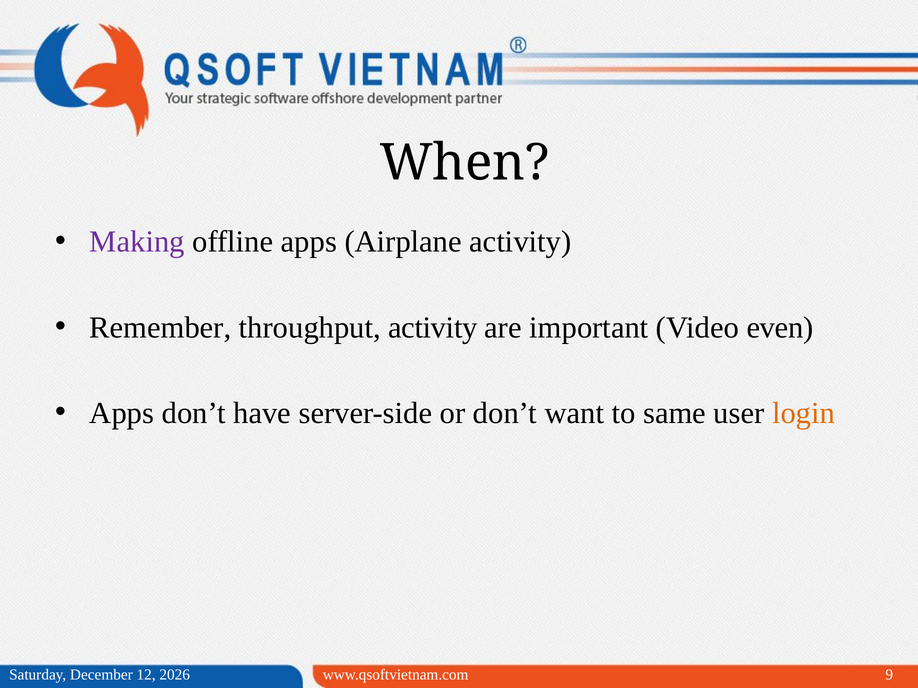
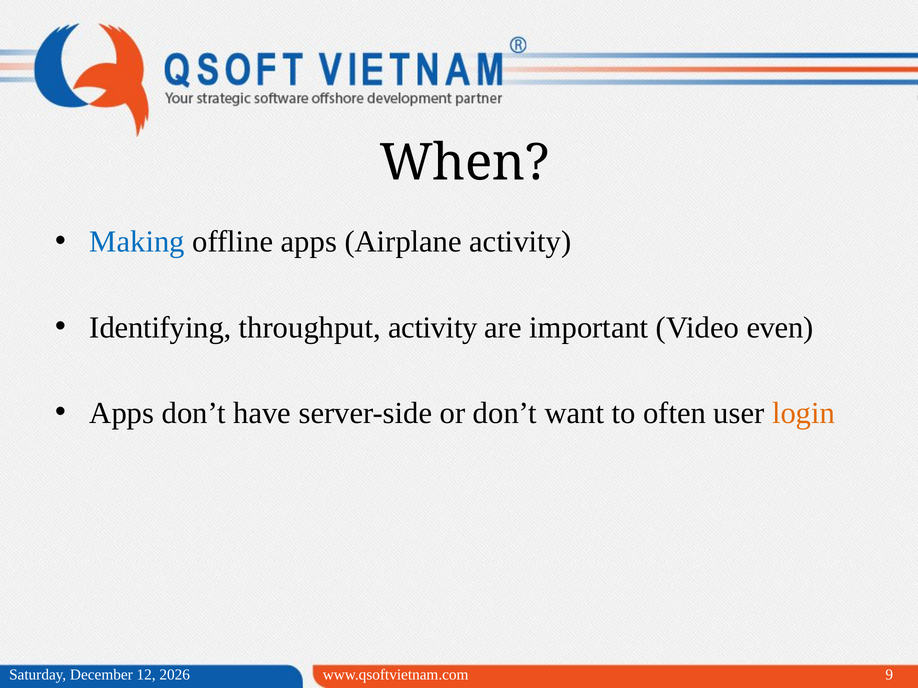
Making colour: purple -> blue (137, 242)
Remember: Remember -> Identifying (160, 328)
same: same -> often (675, 413)
